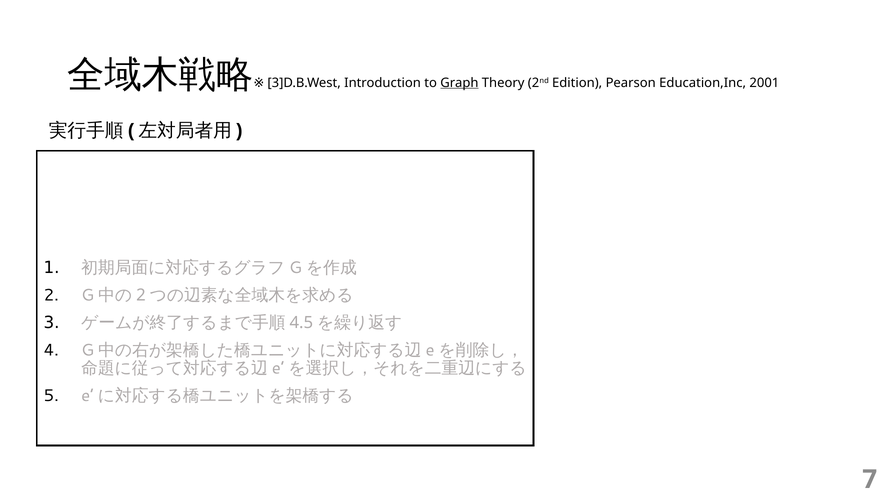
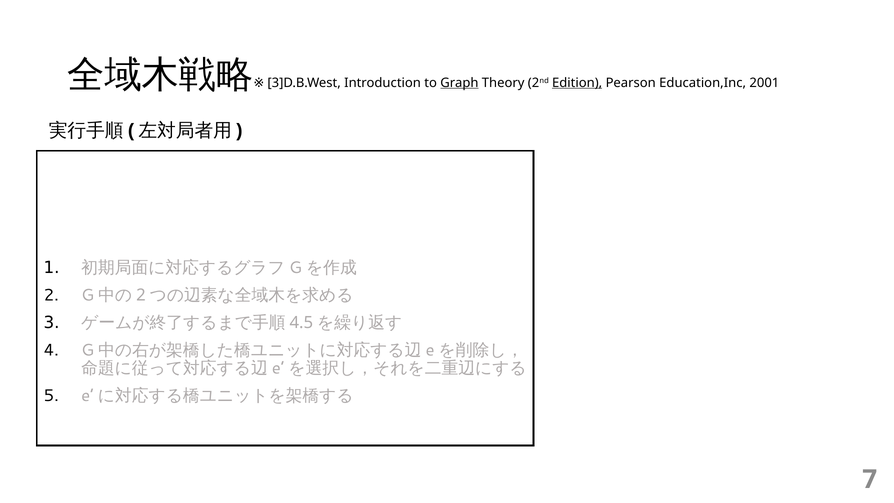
Edition underline: none -> present (577, 83)
